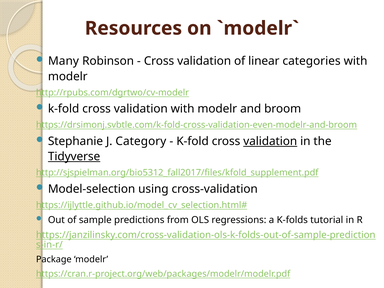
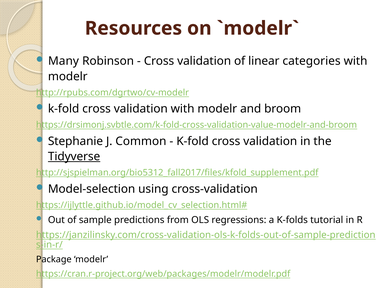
https://drsimonj.svbtle.com/k-fold-cross-validation-even-modelr-and-broom: https://drsimonj.svbtle.com/k-fold-cross-validation-even-modelr-and-broom -> https://drsimonj.svbtle.com/k-fold-cross-validation-value-modelr-and-broom (197, 125)
Category: Category -> Common (141, 141)
validation underline: present -> none (270, 141)
